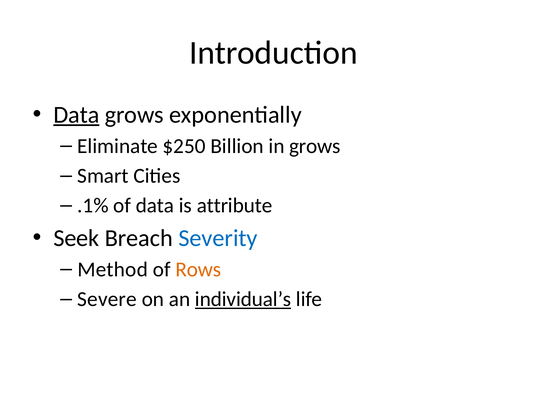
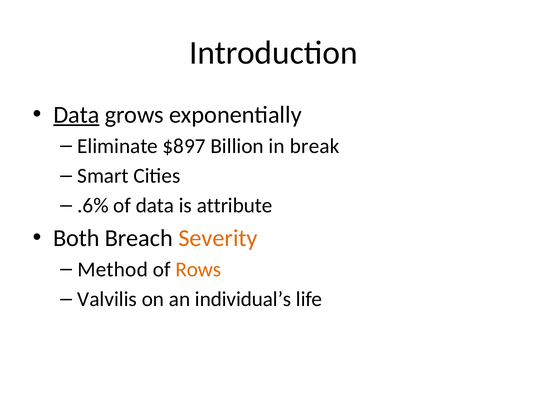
$250: $250 -> $897 (184, 146)
in grows: grows -> break (315, 146)
.1%: .1% -> .6% (93, 206)
Seek: Seek -> Both (76, 238)
Severity colour: blue -> orange (218, 238)
Severe: Severe -> Valvilis (107, 299)
individual’s underline: present -> none (243, 299)
